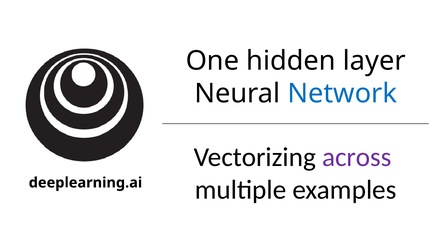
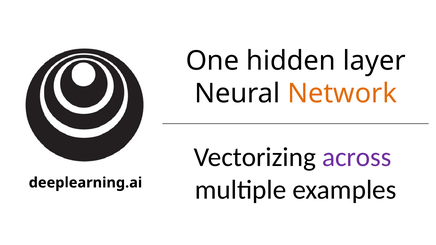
Network colour: blue -> orange (342, 94)
